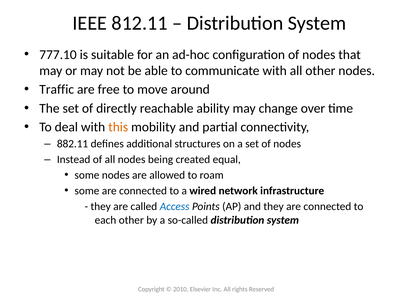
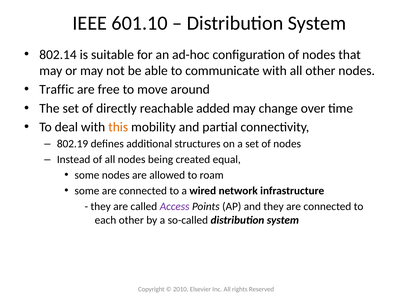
812.11: 812.11 -> 601.10 (140, 23)
777.10: 777.10 -> 802.14 (58, 55)
ability: ability -> added (213, 108)
882.11: 882.11 -> 802.19 (73, 144)
Access colour: blue -> purple (175, 207)
